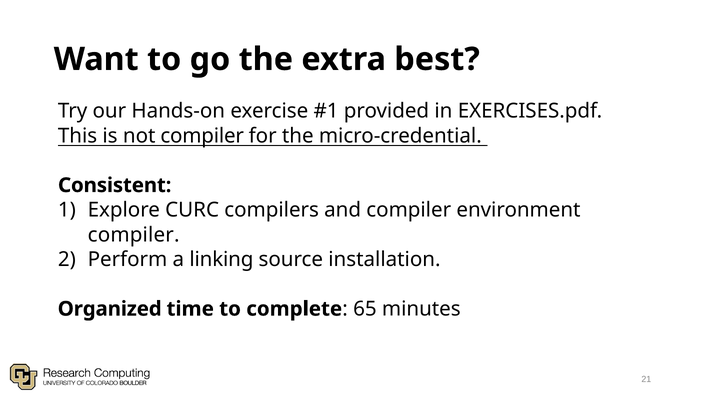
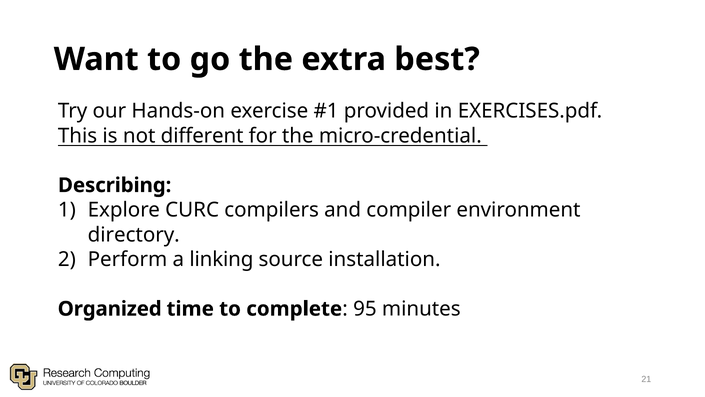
not compiler: compiler -> different (202, 136)
Consistent: Consistent -> Describing (115, 185)
compiler: compiler -> directory (134, 234)
65: 65 -> 95 (365, 309)
